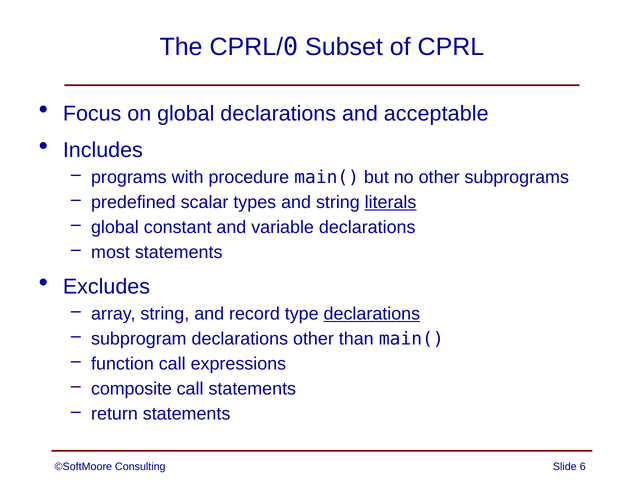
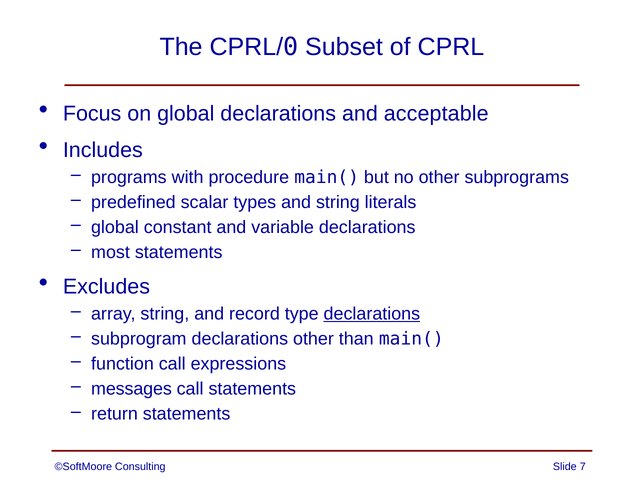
literals underline: present -> none (391, 202)
composite: composite -> messages (131, 389)
6: 6 -> 7 (583, 467)
